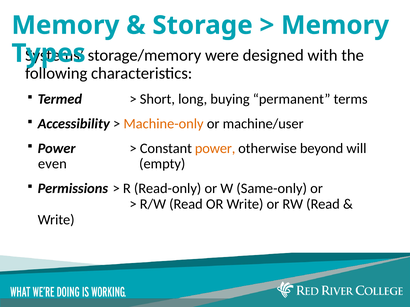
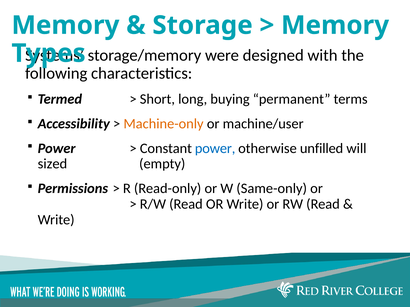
power colour: orange -> blue (215, 149)
beyond: beyond -> unfilled (322, 149)
even: even -> sized (52, 164)
